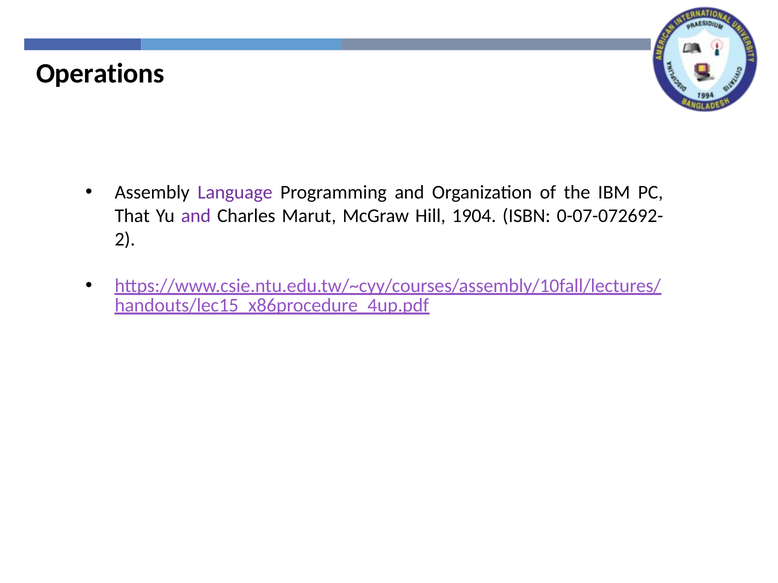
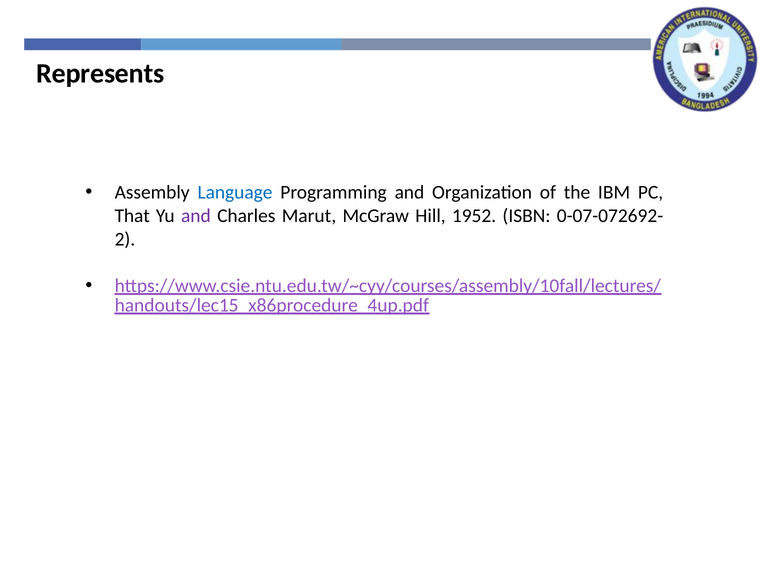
Operations: Operations -> Represents (100, 73)
Language colour: purple -> blue (235, 193)
1904: 1904 -> 1952 (474, 216)
